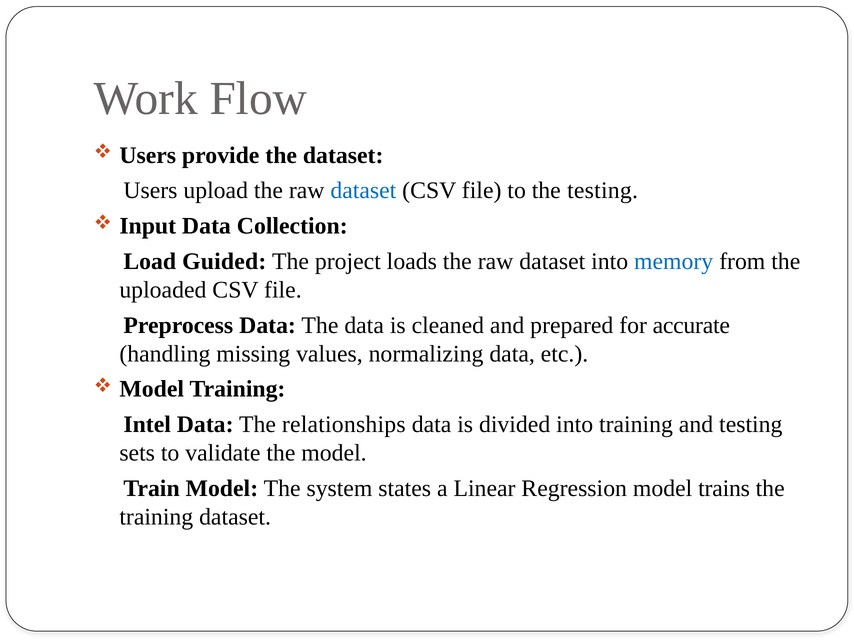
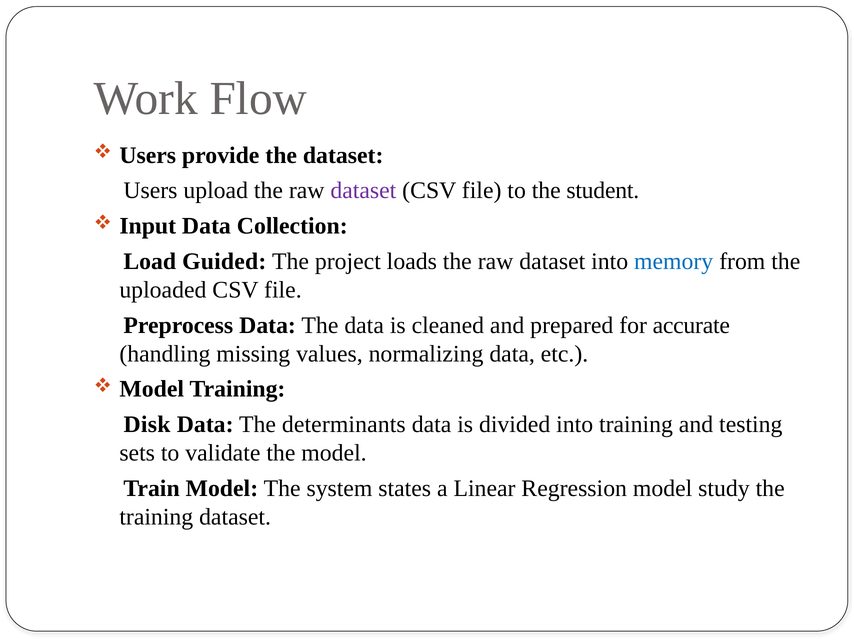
dataset colour: blue -> purple (363, 191)
the testing: testing -> student (603, 191)
Intel: Intel -> Disk (147, 425)
relationships: relationships -> determinants (344, 425)
trains: trains -> study (724, 489)
